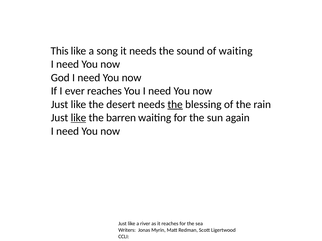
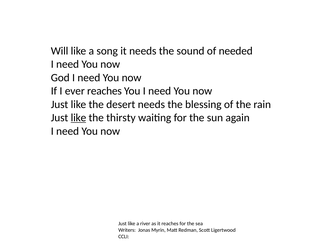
This: This -> Will (60, 51)
of waiting: waiting -> needed (236, 51)
the underline: present -> none (175, 105)
barren: barren -> thirsty (121, 118)
